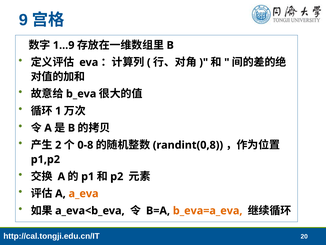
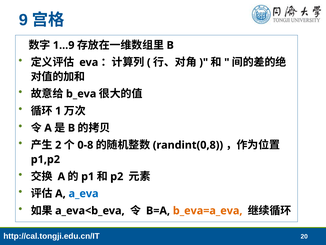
a_eva colour: orange -> blue (84, 193)
